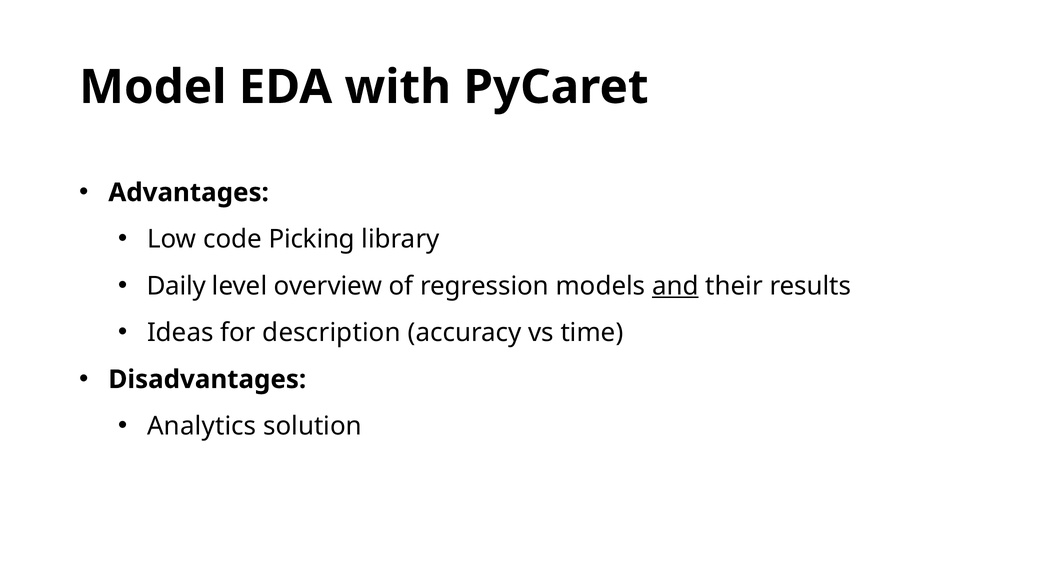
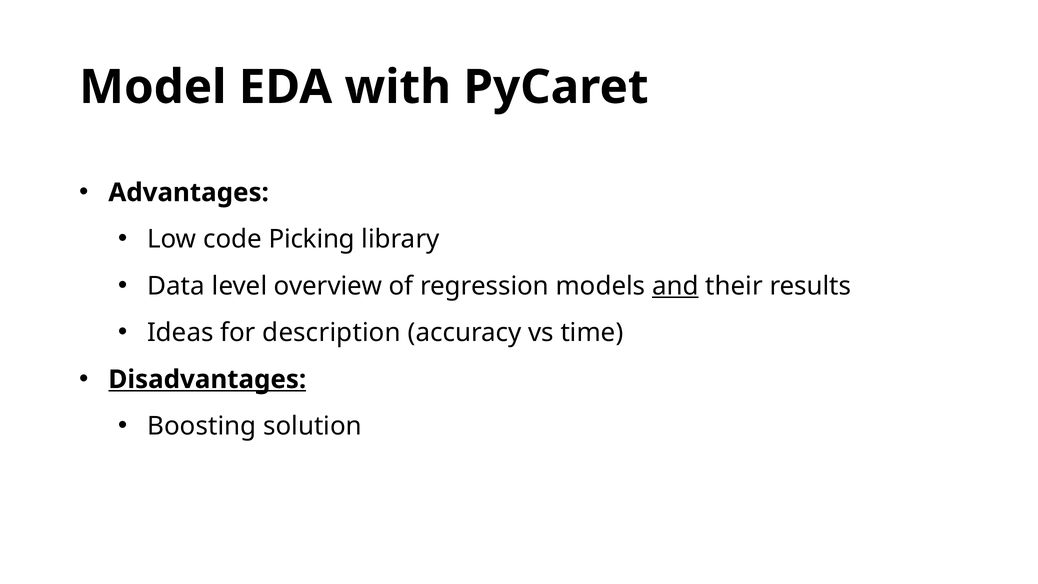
Daily: Daily -> Data (176, 286)
Disadvantages underline: none -> present (207, 379)
Analytics: Analytics -> Boosting (202, 426)
